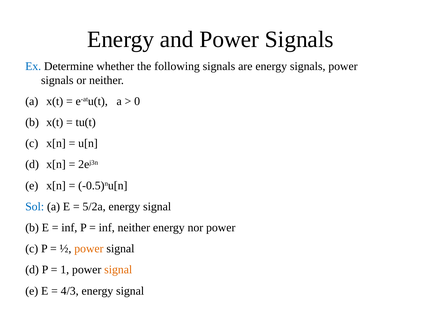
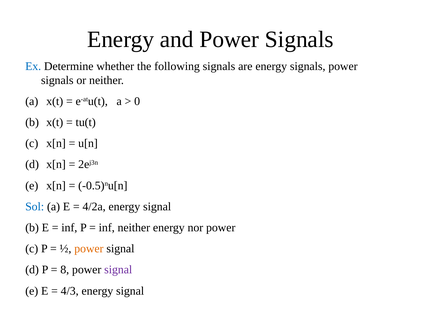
5/2a: 5/2a -> 4/2a (94, 206)
1: 1 -> 8 (65, 270)
signal colour: orange -> purple (118, 270)
